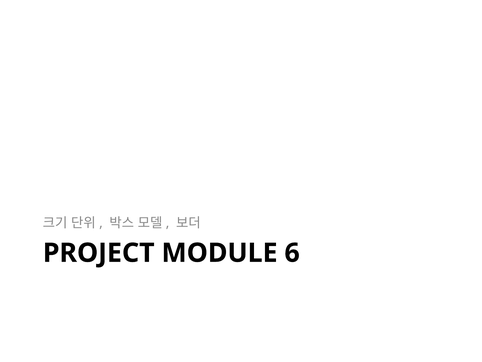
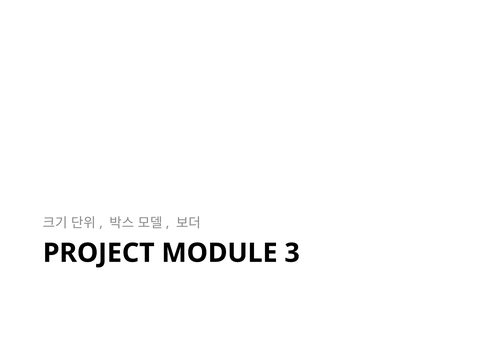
6: 6 -> 3 (292, 253)
